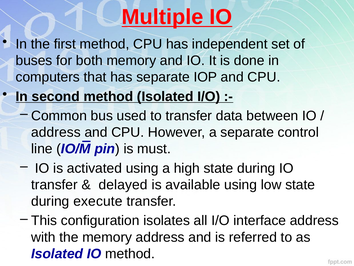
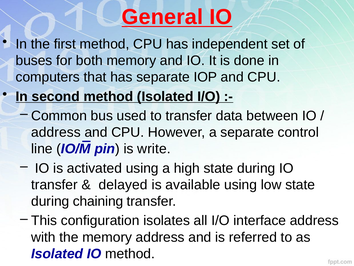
Multiple: Multiple -> General (162, 17)
must: must -> write (154, 149)
execute: execute -> chaining (98, 201)
